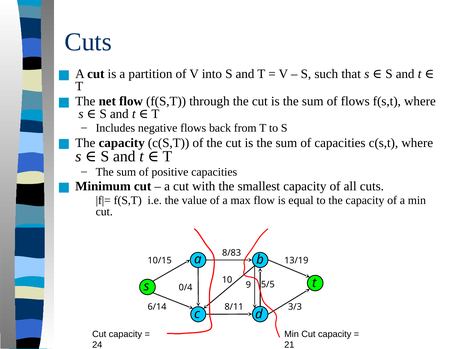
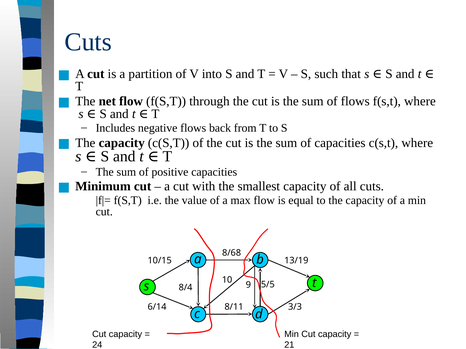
8/83: 8/83 -> 8/68 (232, 253)
0/4: 0/4 -> 8/4 (186, 288)
